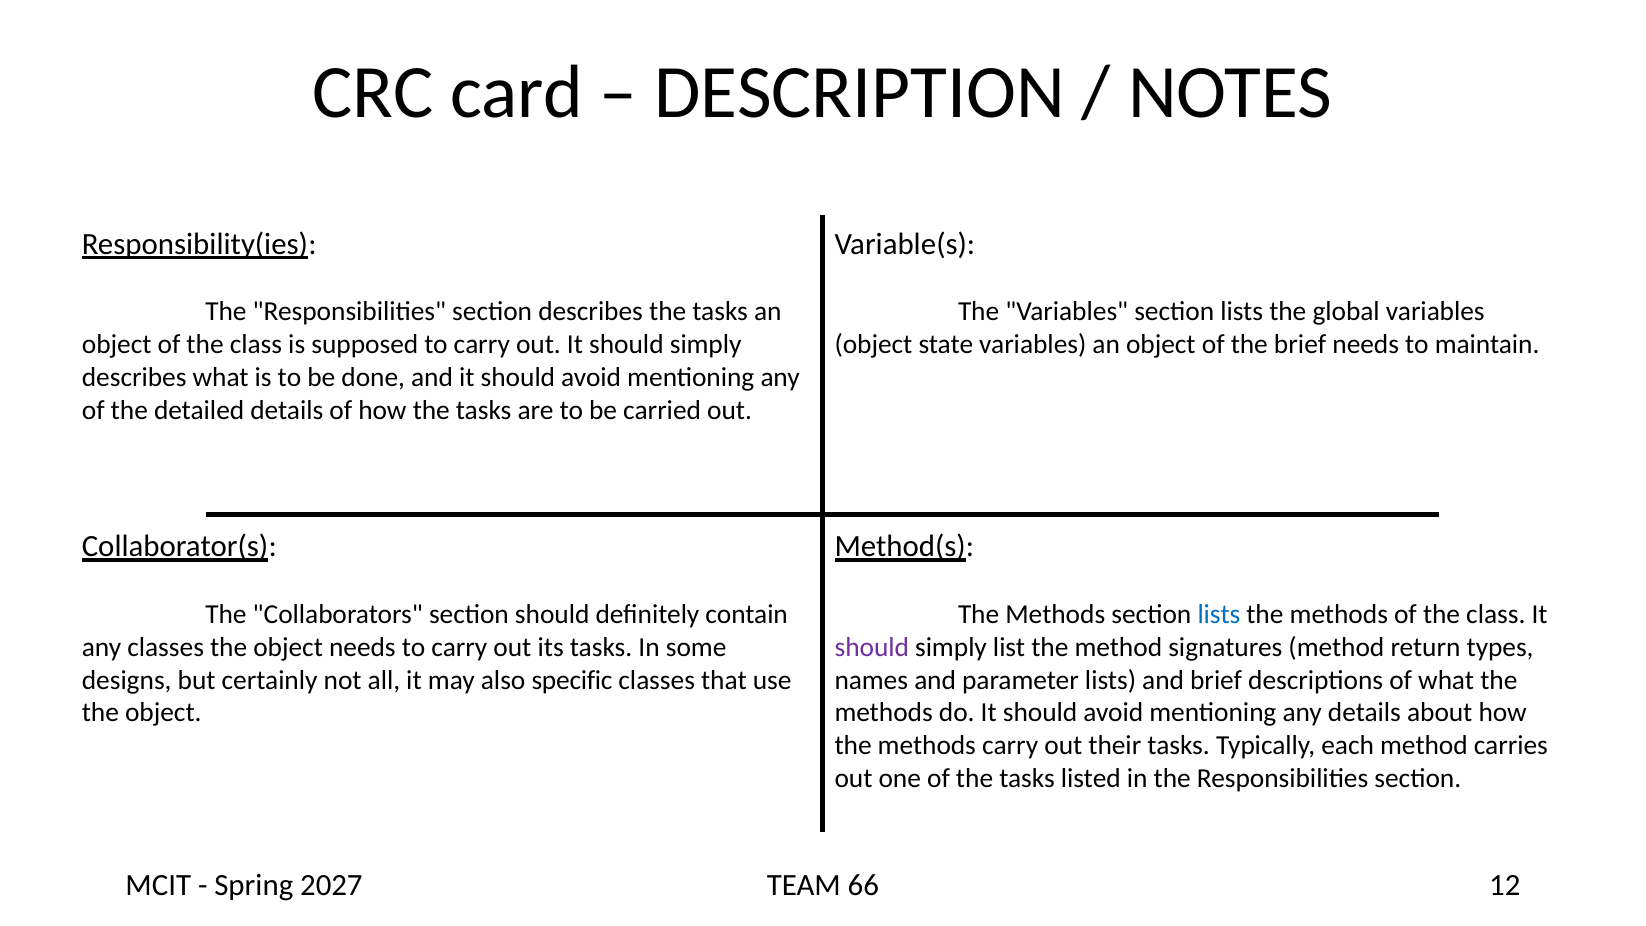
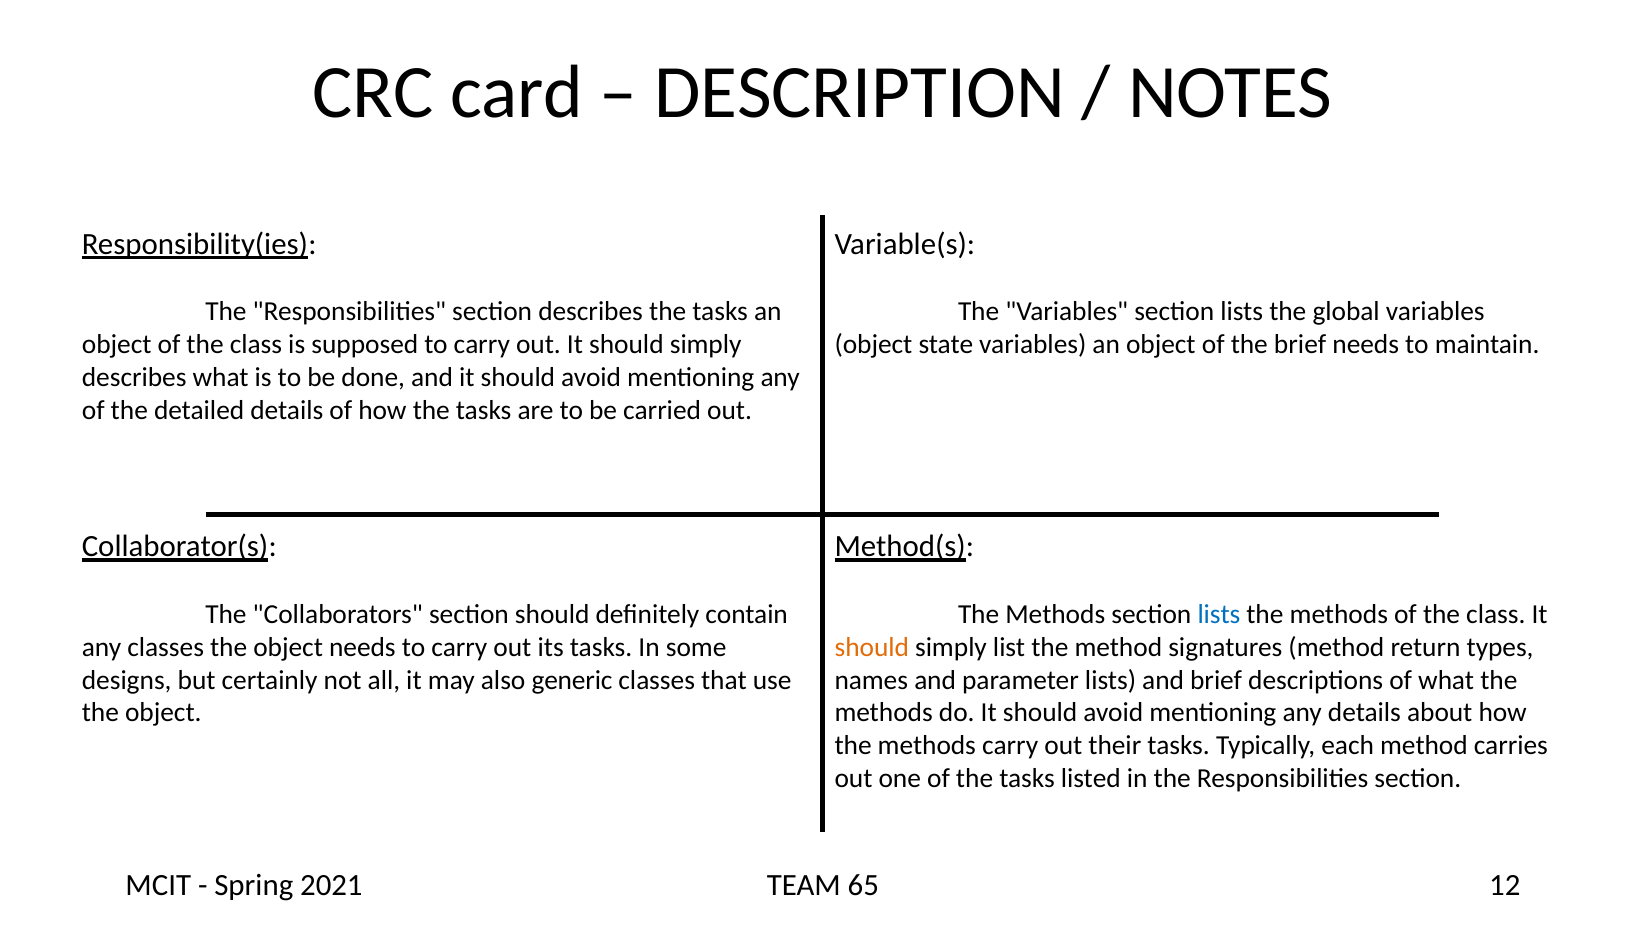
should colour: purple -> orange (872, 647)
specific: specific -> generic (572, 680)
2027: 2027 -> 2021 (331, 885)
66: 66 -> 65 (863, 885)
